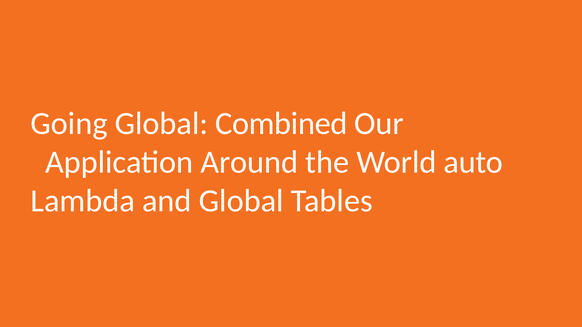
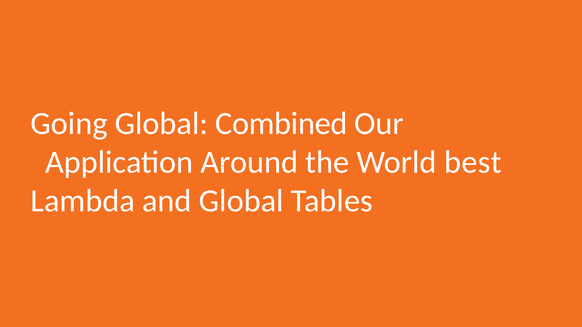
auto: auto -> best (473, 162)
